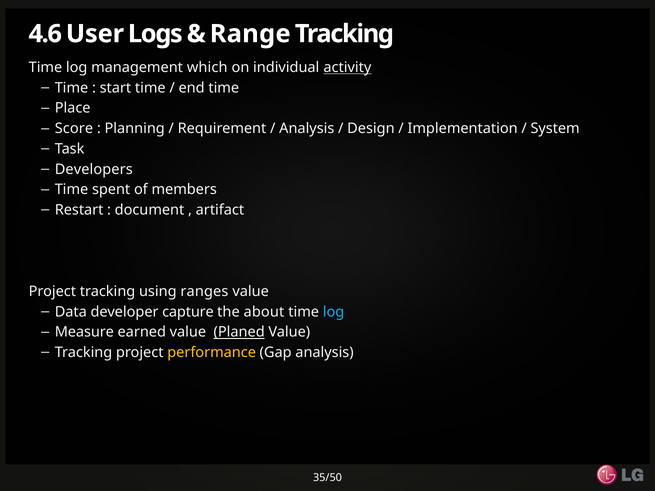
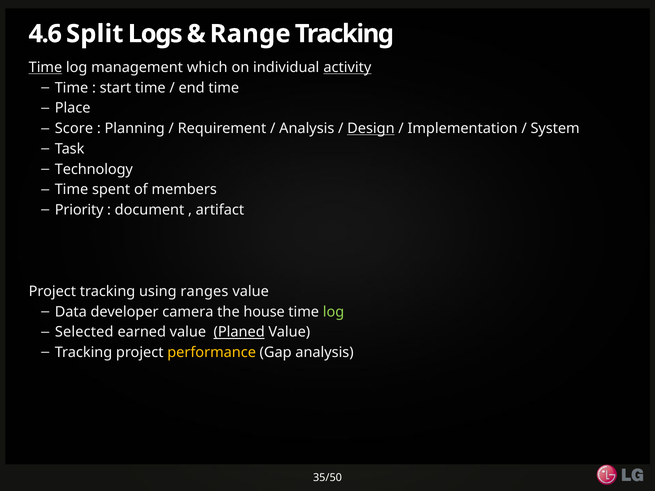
User: User -> Split (95, 34)
Time underline: none -> present (45, 68)
Design underline: none -> present (371, 129)
Developers: Developers -> Technology (94, 169)
Restart: Restart -> Priority (79, 210)
capture: capture -> camera (188, 312)
about: about -> house (264, 312)
log colour: light blue -> light green (334, 312)
Measure: Measure -> Selected (84, 332)
